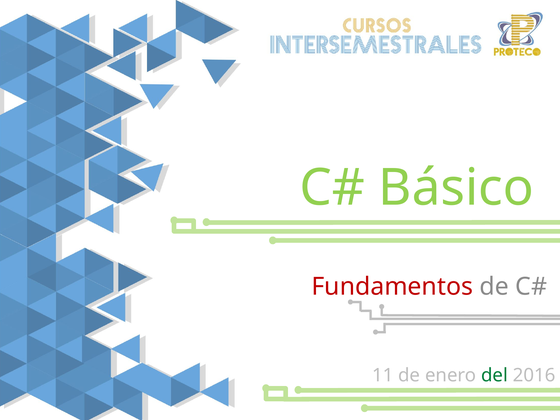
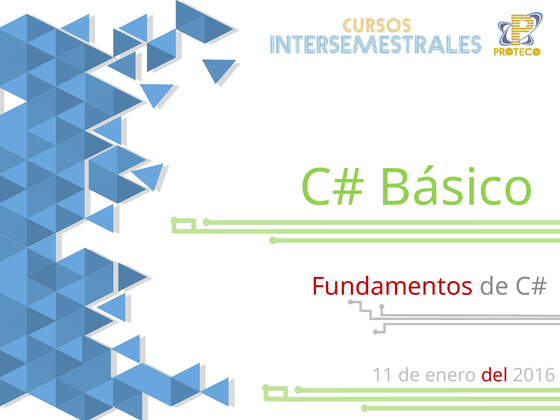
del colour: green -> red (495, 375)
